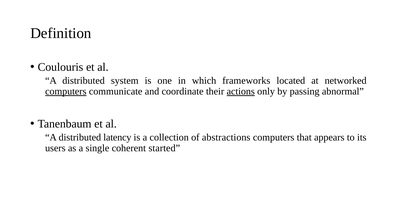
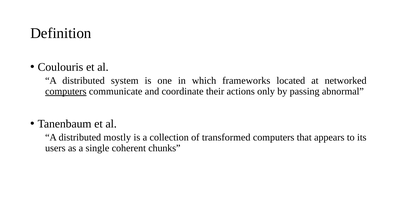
actions underline: present -> none (241, 92)
latency: latency -> mostly (117, 138)
abstractions: abstractions -> transformed (226, 138)
started: started -> chunks (164, 148)
